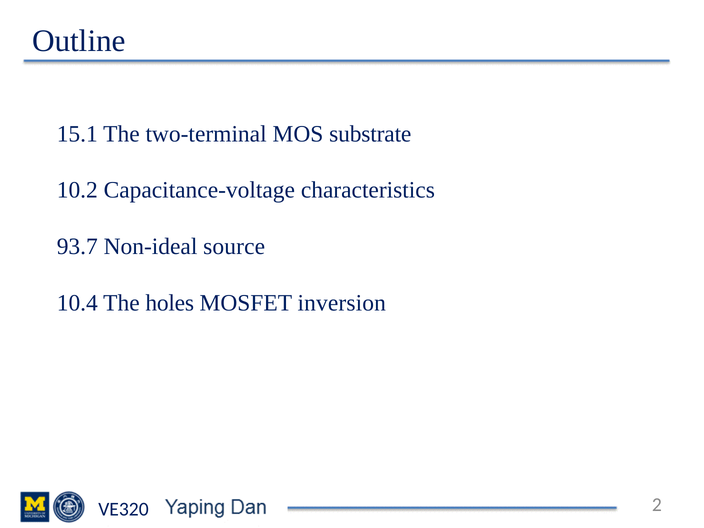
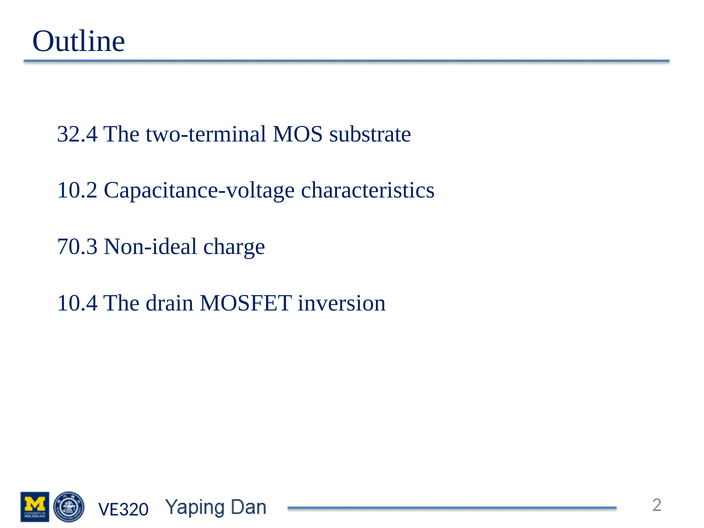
15.1: 15.1 -> 32.4 (77, 134)
93.7: 93.7 -> 70.3 (77, 247)
source: source -> charge (234, 247)
holes: holes -> drain (170, 303)
